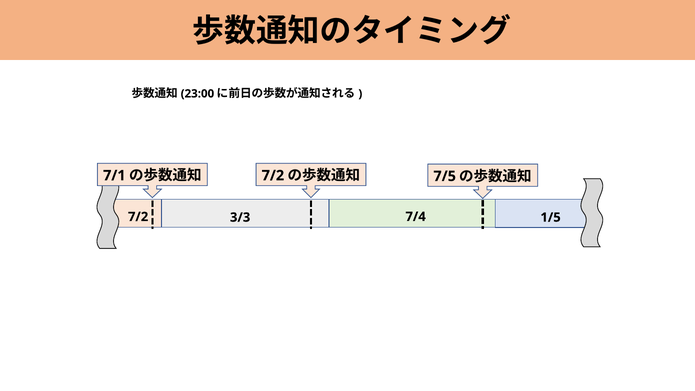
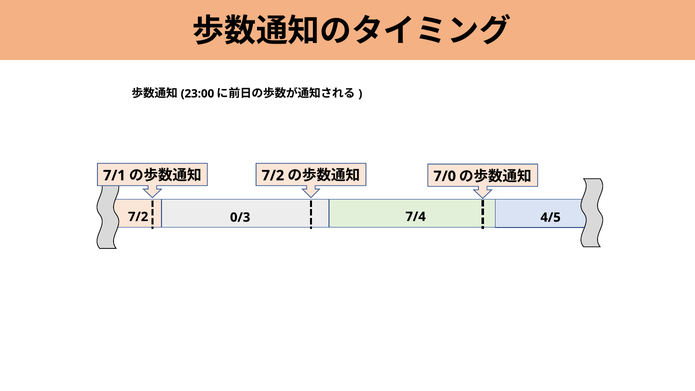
7/5: 7/5 -> 7/0 (445, 176)
3/3: 3/3 -> 0/3 (240, 217)
1/5: 1/5 -> 4/5 (551, 217)
